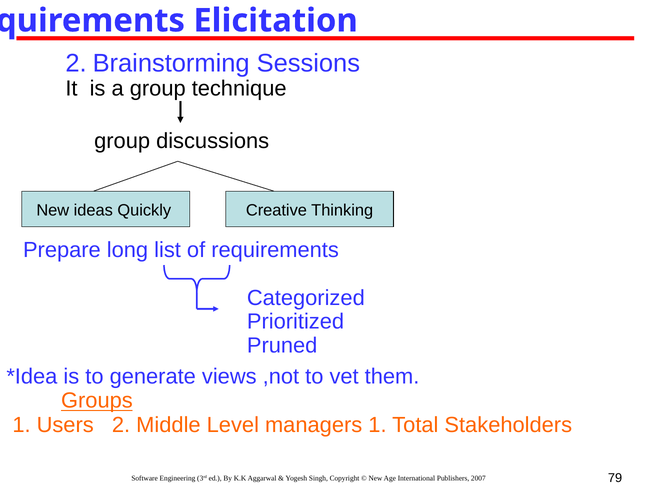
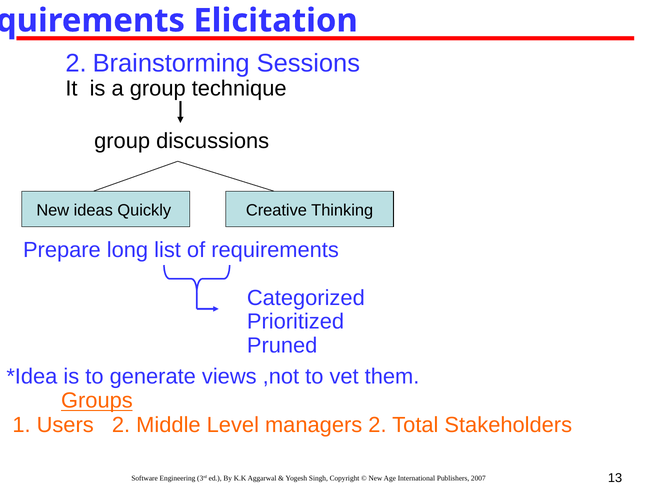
managers 1: 1 -> 2 (377, 425)
79: 79 -> 13 (615, 478)
